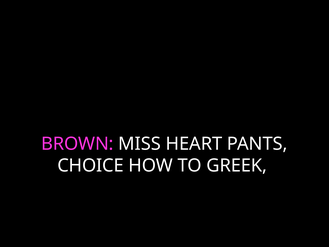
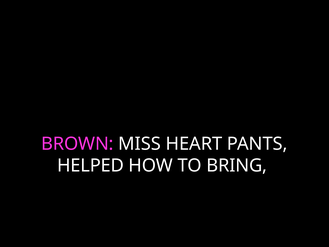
CHOICE: CHOICE -> HELPED (91, 166)
GREEK: GREEK -> BRING (237, 166)
